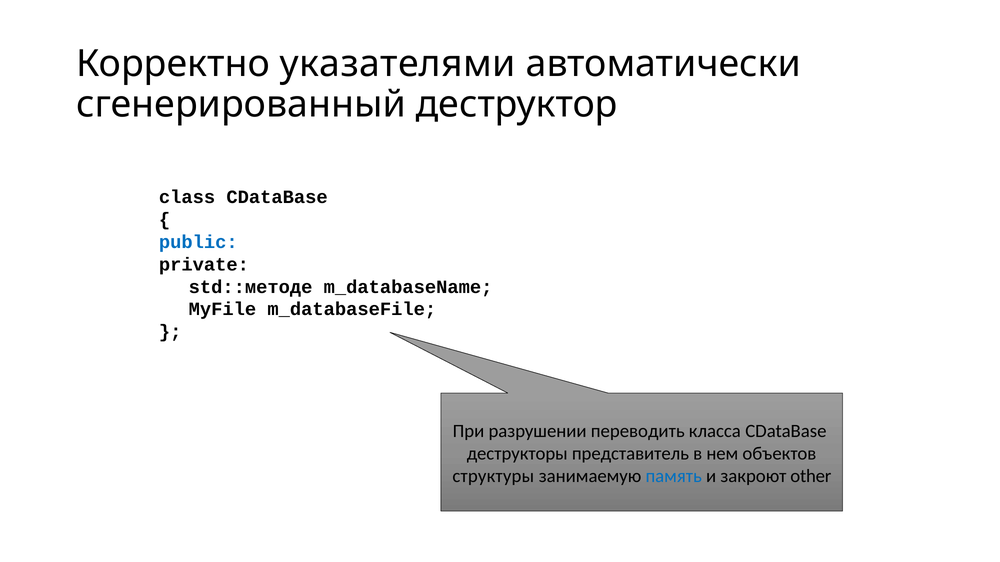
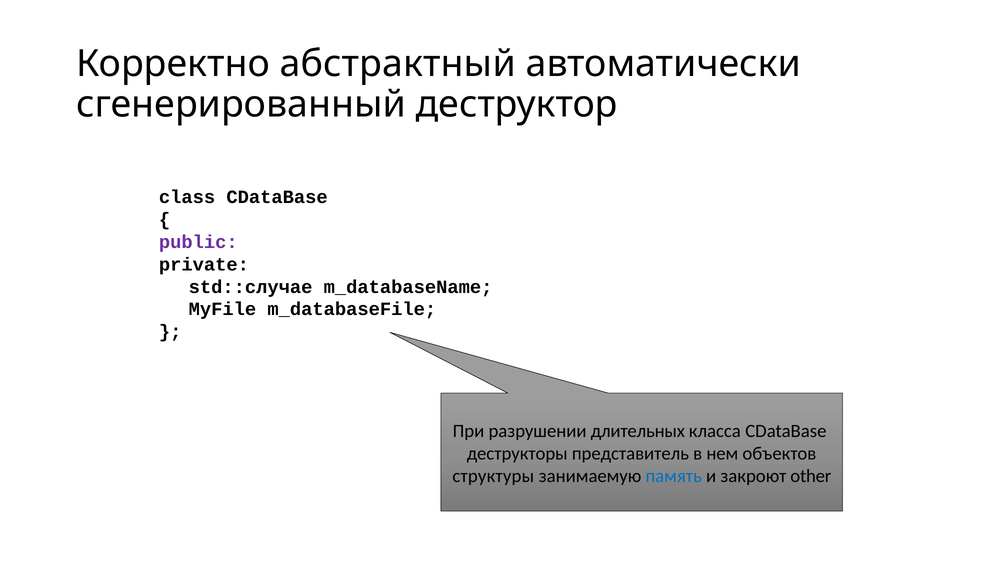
указателями: указателями -> абстрактный (398, 64)
public colour: blue -> purple (198, 242)
std::методе: std::методе -> std::случае (251, 287)
переводить: переводить -> длительных (638, 431)
